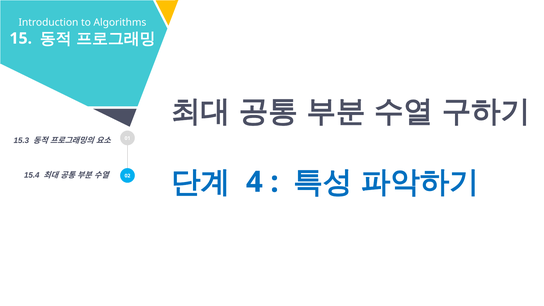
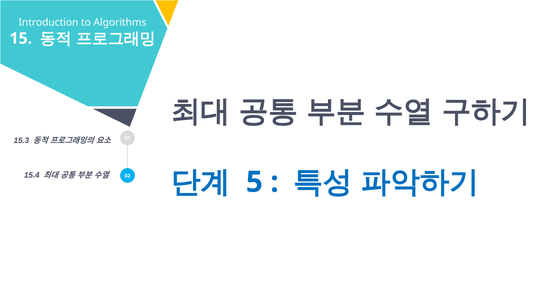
4: 4 -> 5 (254, 182)
